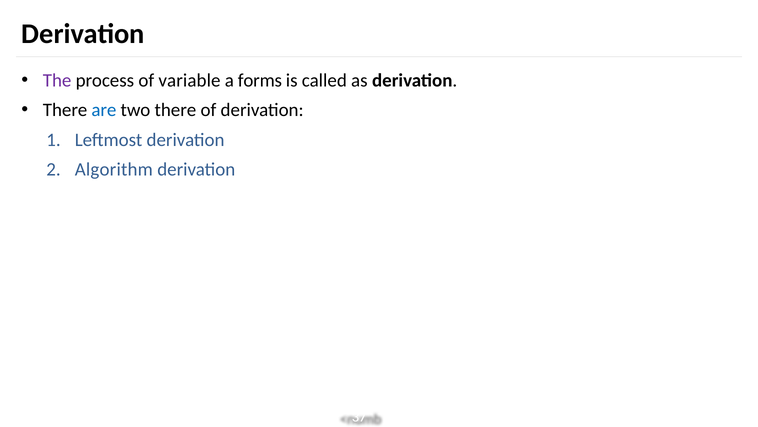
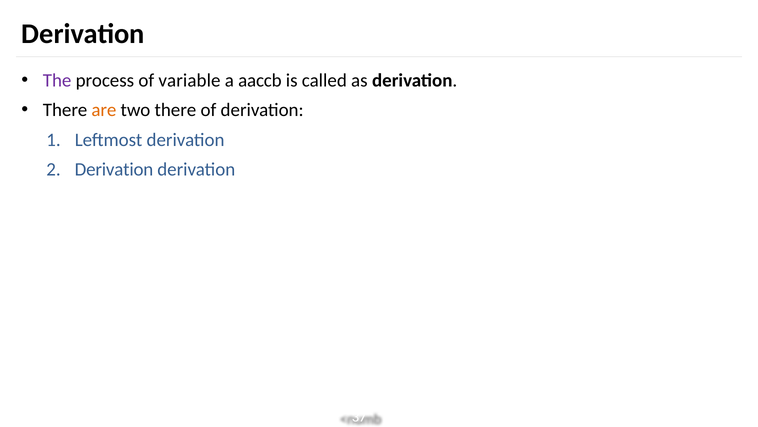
forms: forms -> aaccb (260, 80)
are colour: blue -> orange (104, 110)
Algorithm: Algorithm -> Derivation (114, 169)
